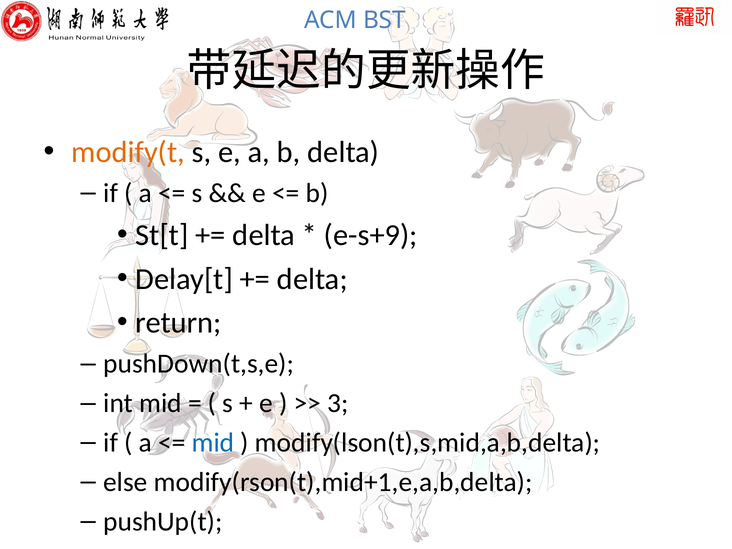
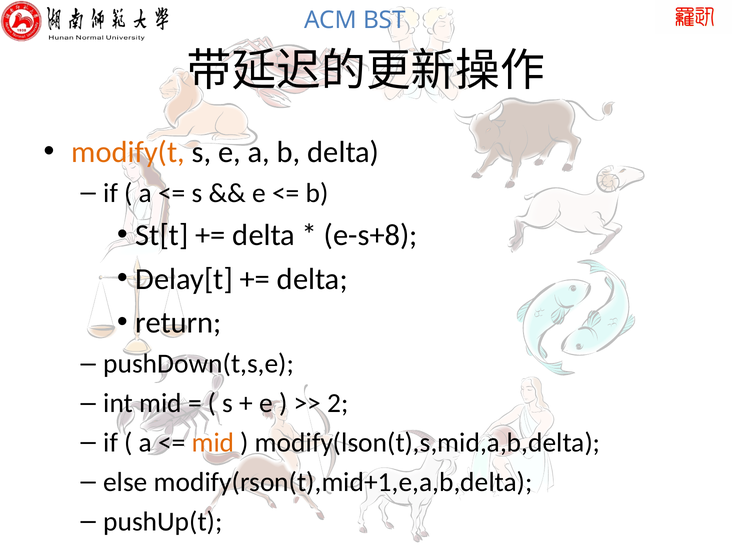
e-s+9: e-s+9 -> e-s+8 (371, 235)
3: 3 -> 2 (338, 403)
mid colour: blue -> orange (213, 443)
